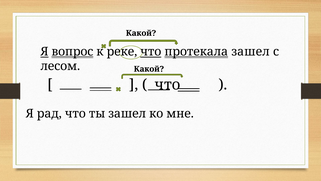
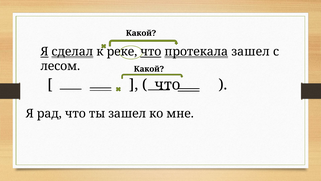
вопрос: вопрос -> сделал (72, 51)
